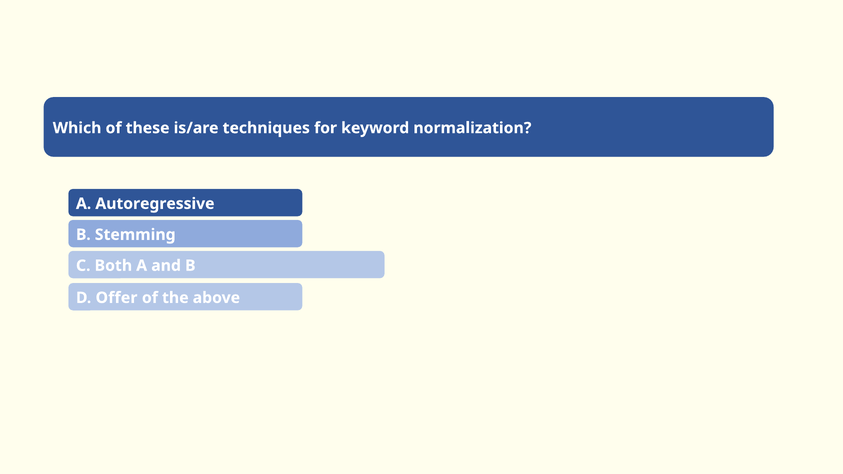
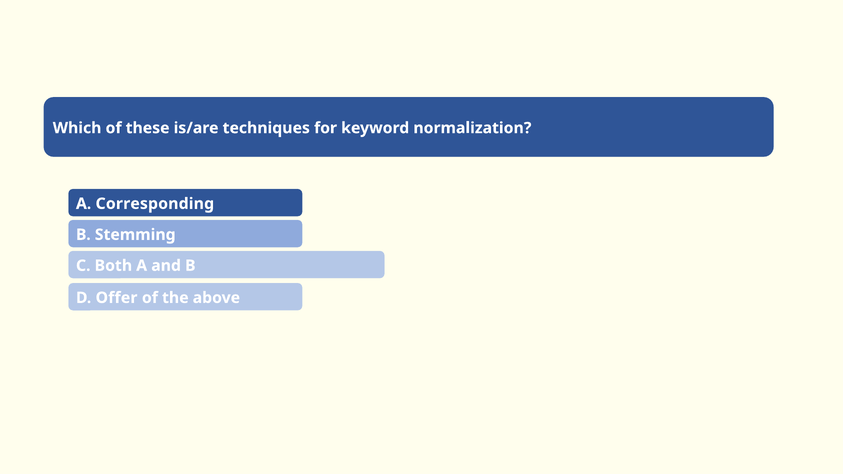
Autoregressive: Autoregressive -> Corresponding (155, 204)
